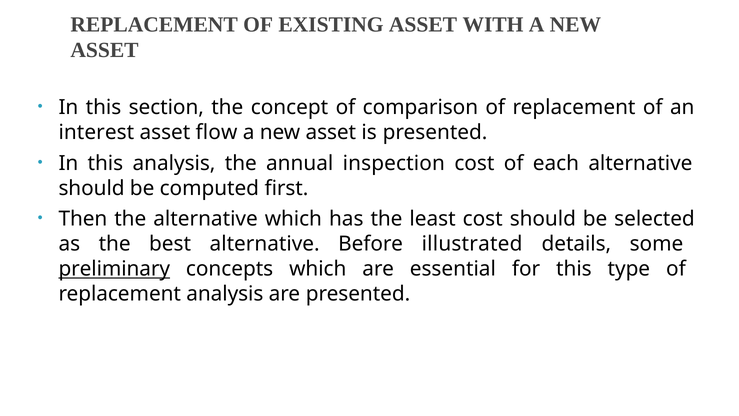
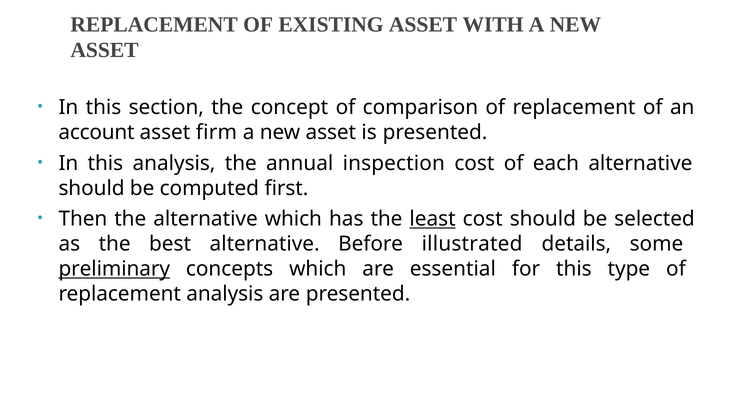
interest: interest -> account (97, 132)
flow: flow -> firm (216, 132)
least underline: none -> present (433, 219)
